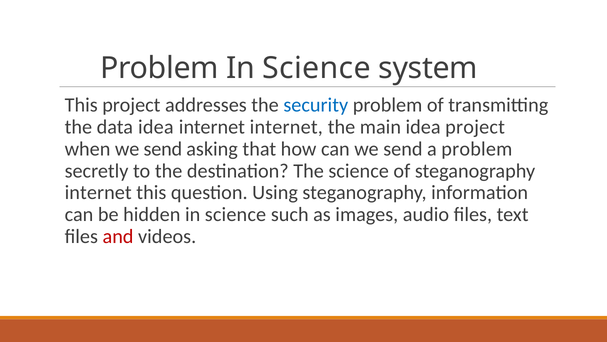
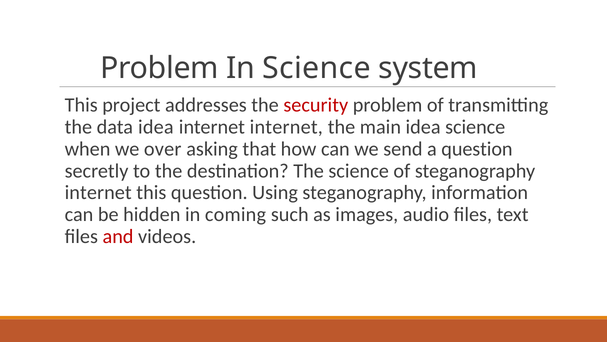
security colour: blue -> red (316, 105)
idea project: project -> science (475, 127)
when we send: send -> over (163, 149)
a problem: problem -> question (477, 149)
hidden in science: science -> coming (235, 214)
